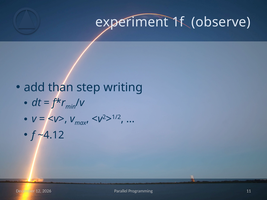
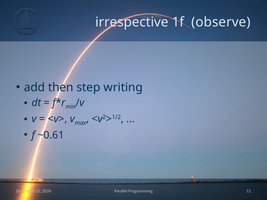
experiment: experiment -> irrespective (132, 22)
than: than -> then (61, 87)
~4.12: ~4.12 -> ~0.61 (51, 135)
